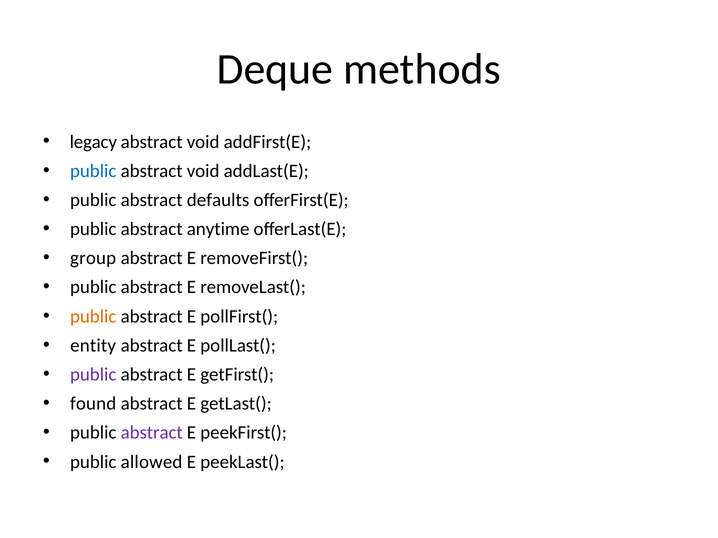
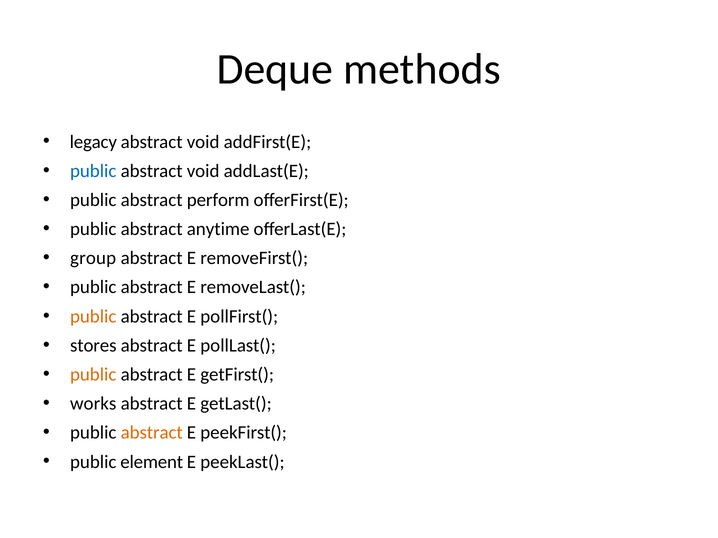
defaults: defaults -> perform (218, 200)
entity: entity -> stores (93, 346)
public colour: purple -> orange (93, 375)
found: found -> works (93, 404)
abstract colour: purple -> orange (152, 433)
allowed: allowed -> element (152, 462)
